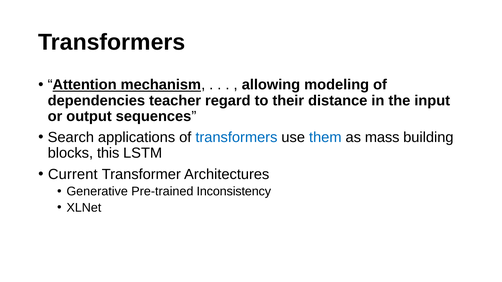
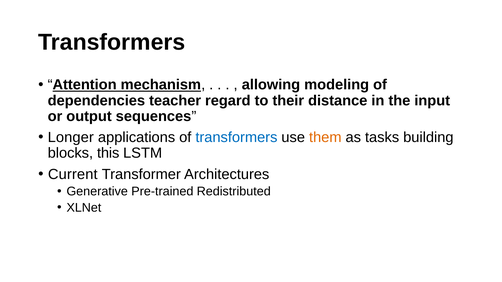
Search: Search -> Longer (71, 138)
them colour: blue -> orange (325, 138)
mass: mass -> tasks (382, 138)
Inconsistency: Inconsistency -> Redistributed (234, 192)
